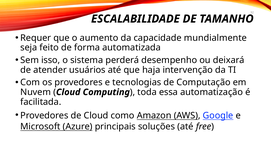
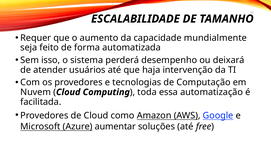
principais: principais -> aumentar (115, 127)
